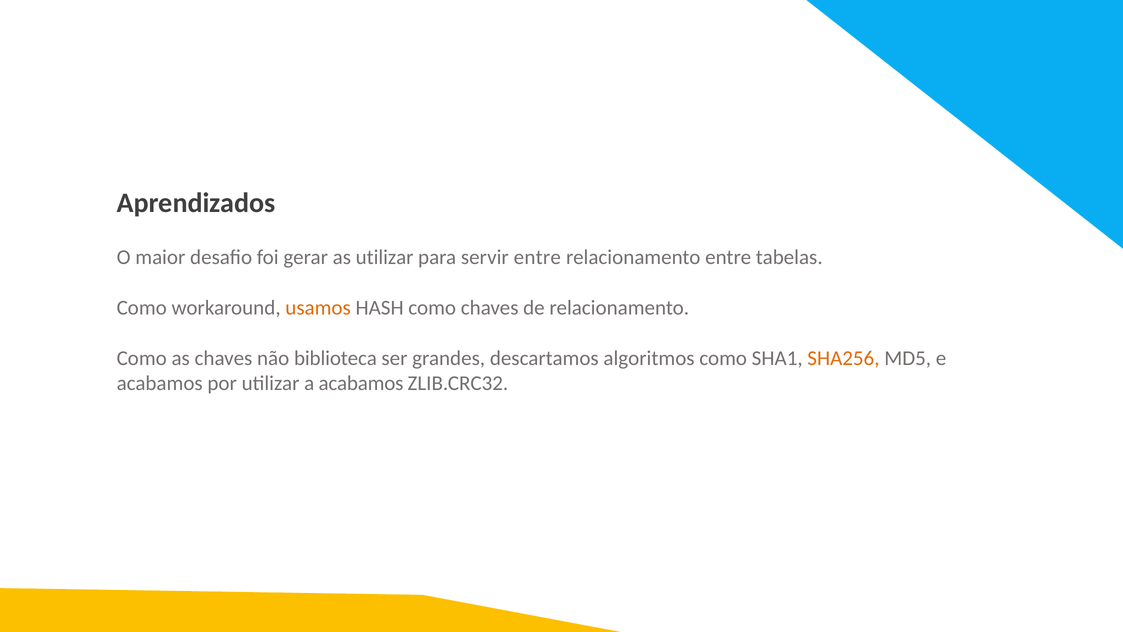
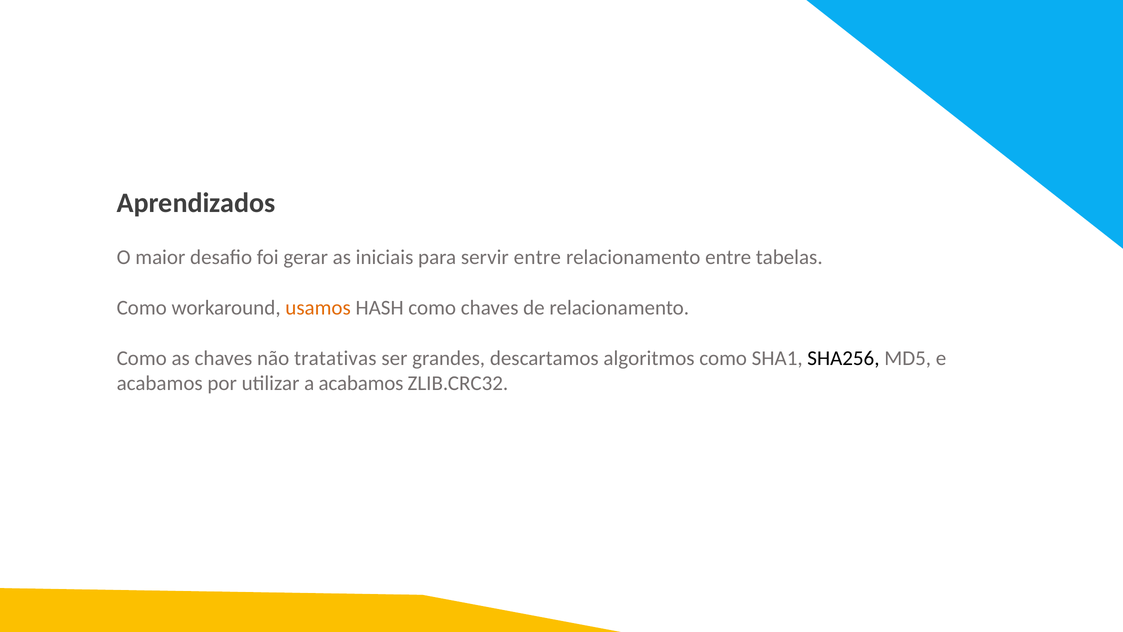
as utilizar: utilizar -> iniciais (385, 257)
biblioteca: biblioteca -> tratativas (335, 358)
SHA256 colour: orange -> black (843, 358)
